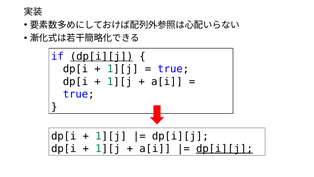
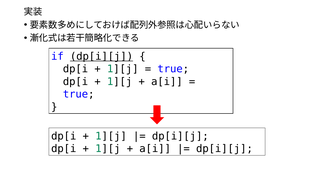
dp[i][j underline: present -> none (224, 148)
